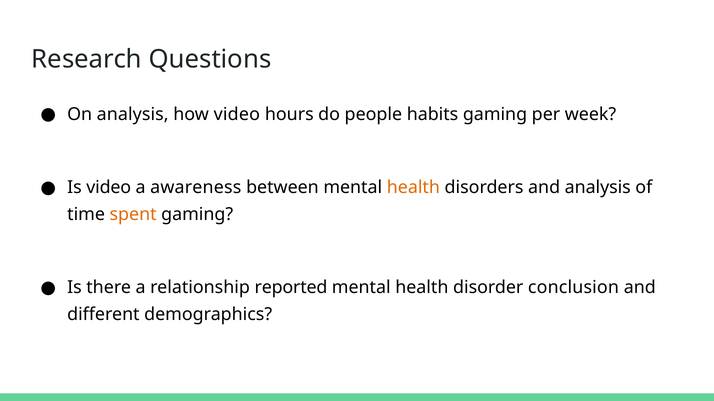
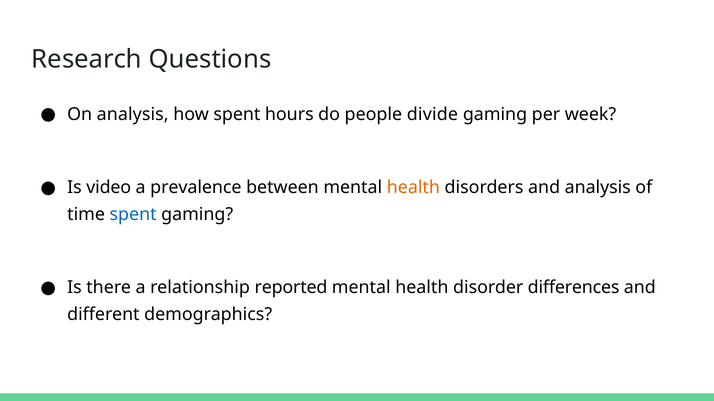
how video: video -> spent (237, 114)
habits: habits -> divide (432, 114)
awareness: awareness -> prevalence (196, 188)
spent colour: orange -> blue (133, 215)
conclusion: conclusion -> differences (574, 288)
